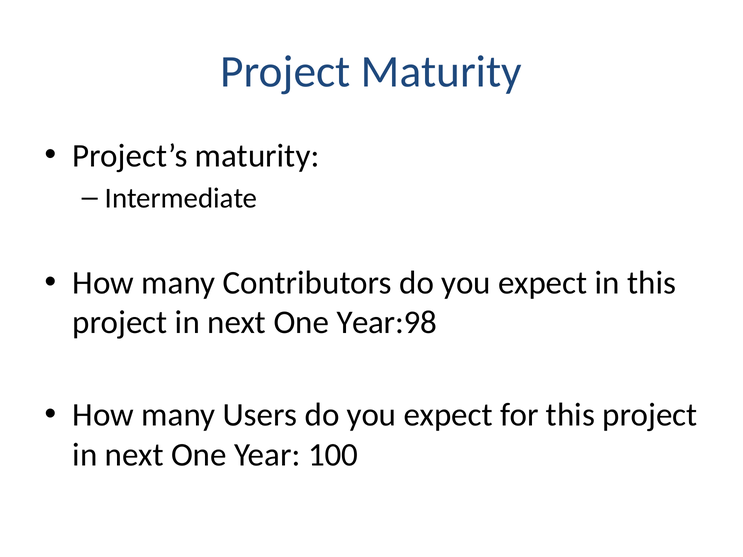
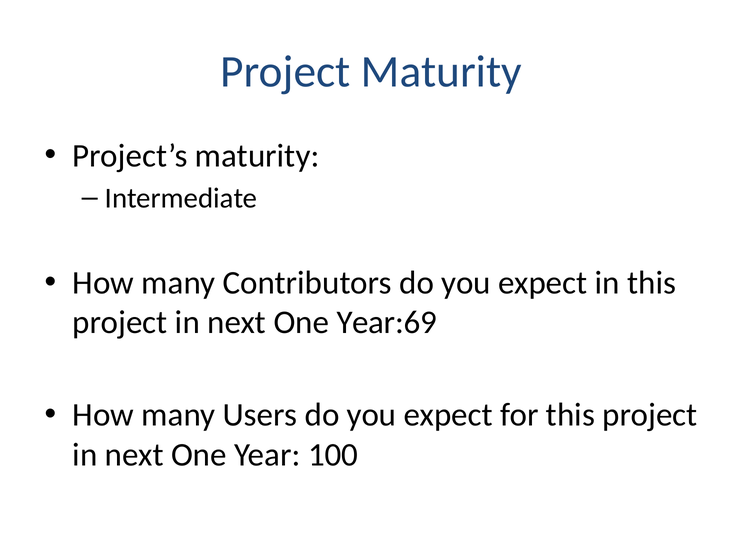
Year:98: Year:98 -> Year:69 (387, 323)
